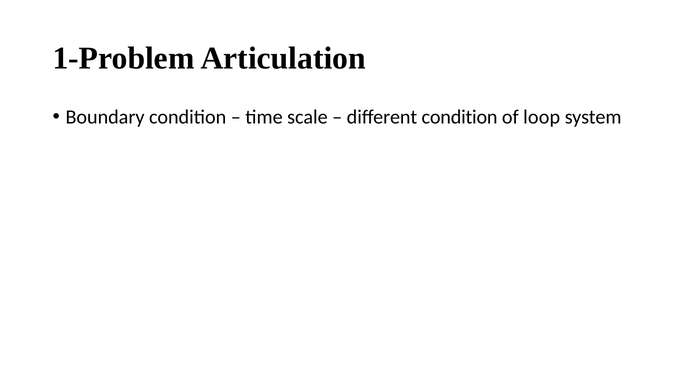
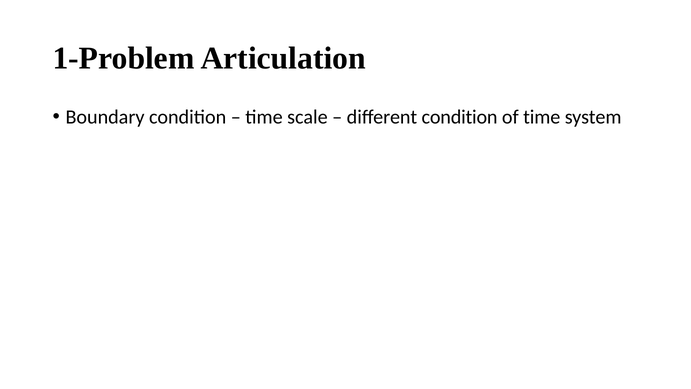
of loop: loop -> time (542, 117)
